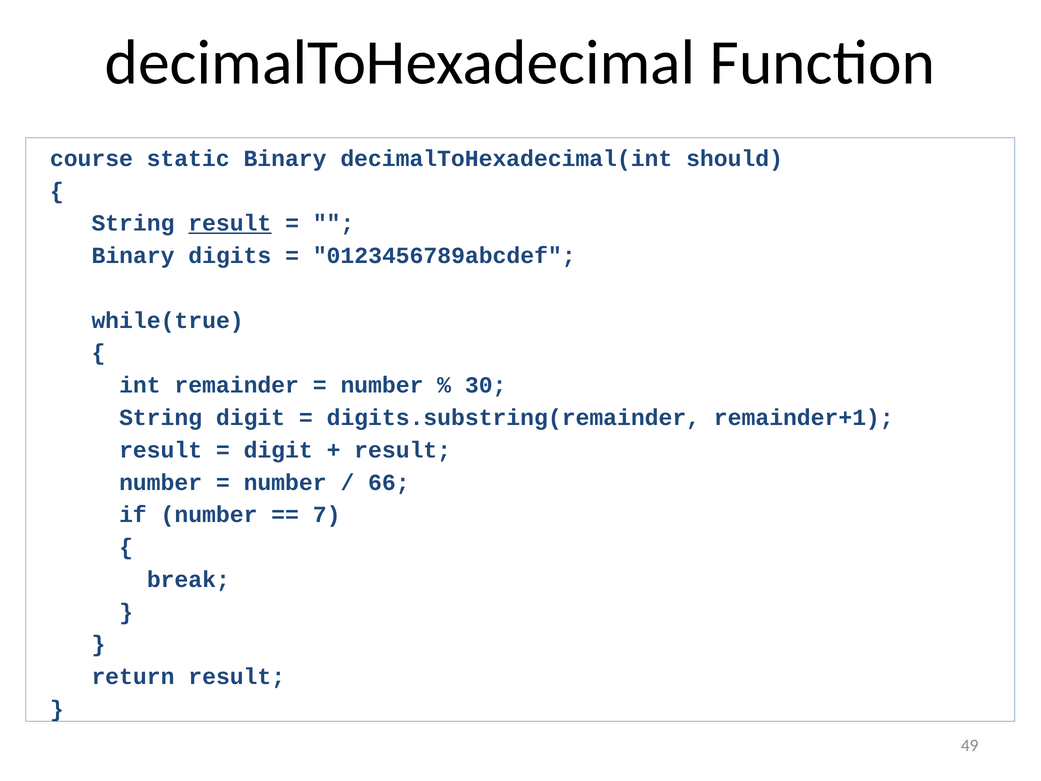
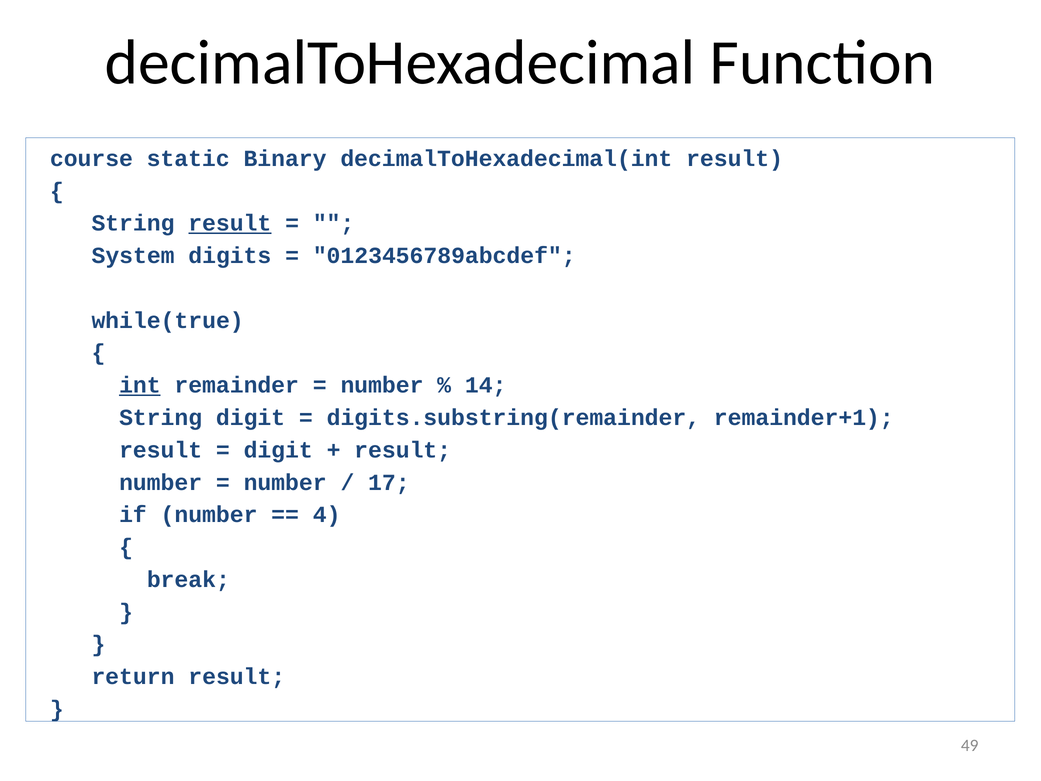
decimalToHexadecimal(int should: should -> result (735, 158)
Binary: Binary -> System (133, 256)
int underline: none -> present (140, 385)
30: 30 -> 14 (486, 385)
66: 66 -> 17 (389, 482)
7: 7 -> 4 (327, 515)
